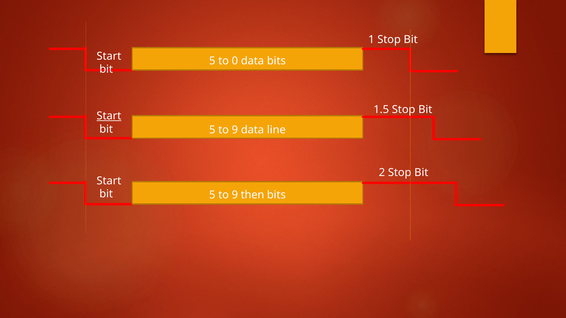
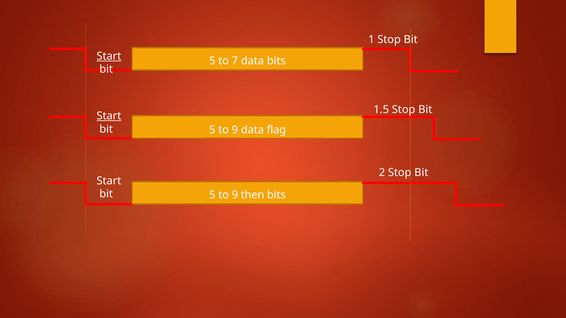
Start underline: none -> present (109, 56)
0: 0 -> 7 (235, 61)
line: line -> flag (276, 130)
